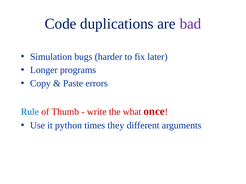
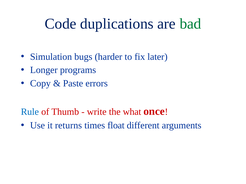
bad colour: purple -> green (190, 24)
python: python -> returns (68, 126)
they: they -> float (116, 126)
